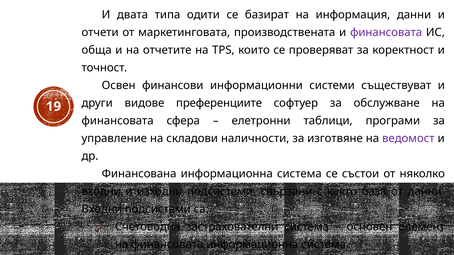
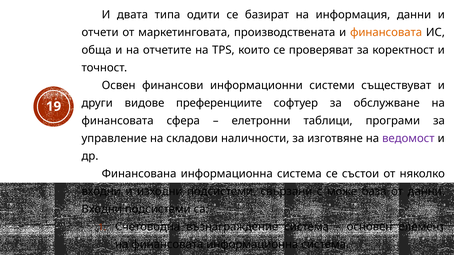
финансовата colour: purple -> orange (386, 33)
както: както -> може (342, 192)
застрахователни: застрахователни -> възнаграждение (232, 227)
